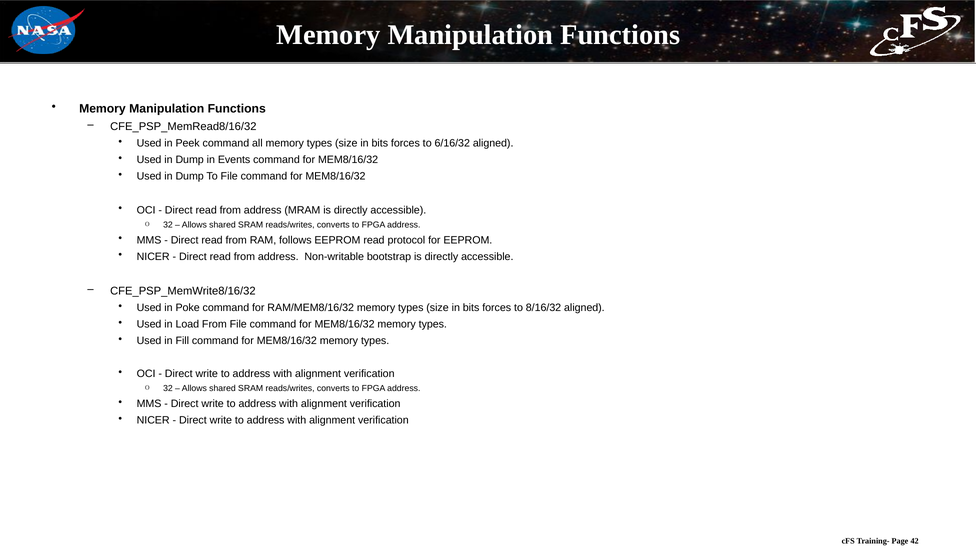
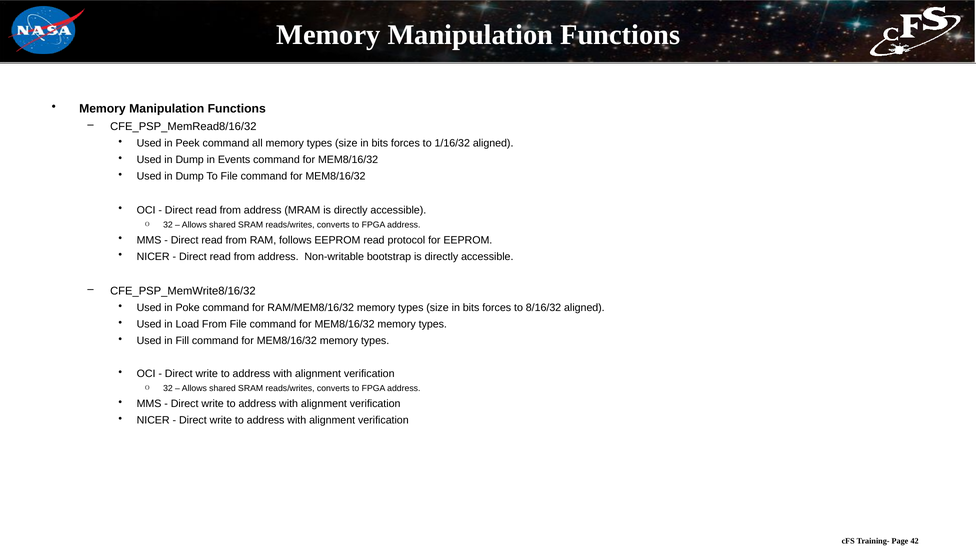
6/16/32: 6/16/32 -> 1/16/32 (452, 143)
